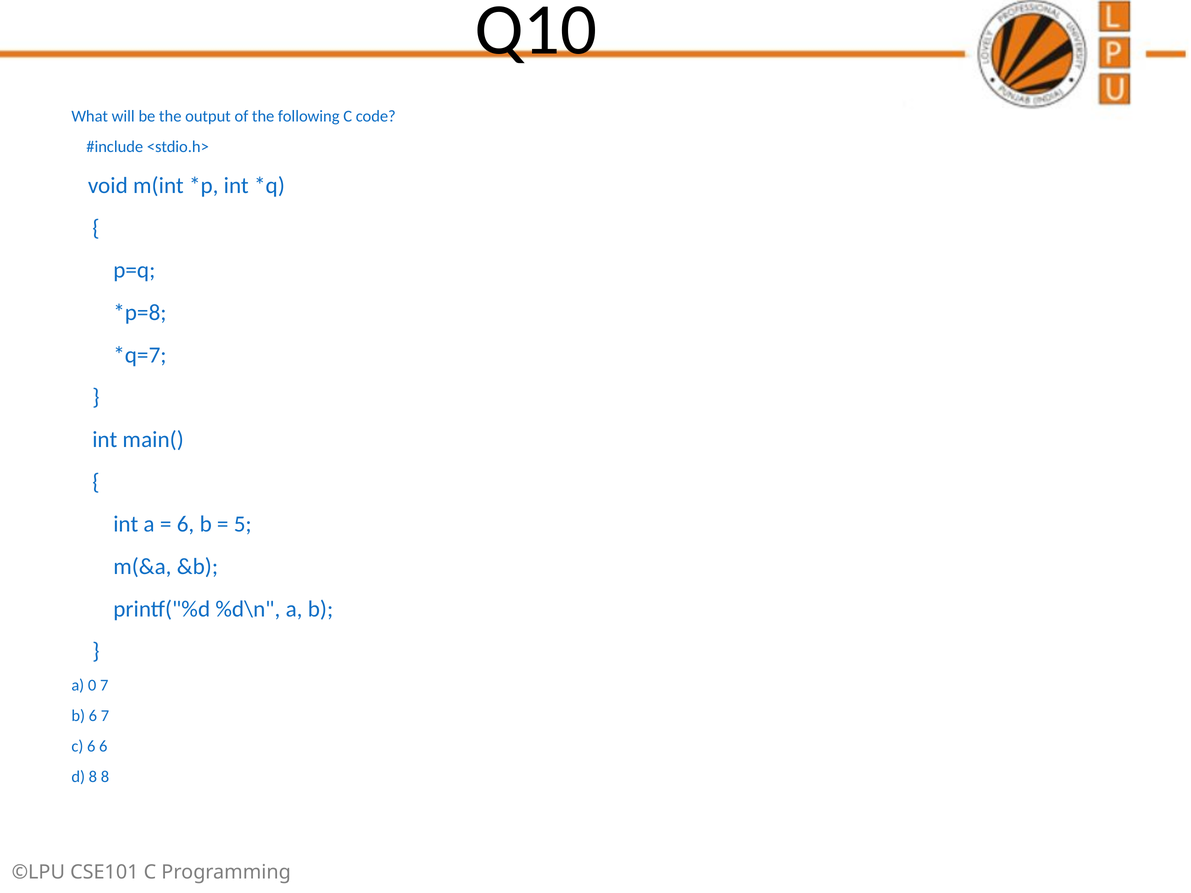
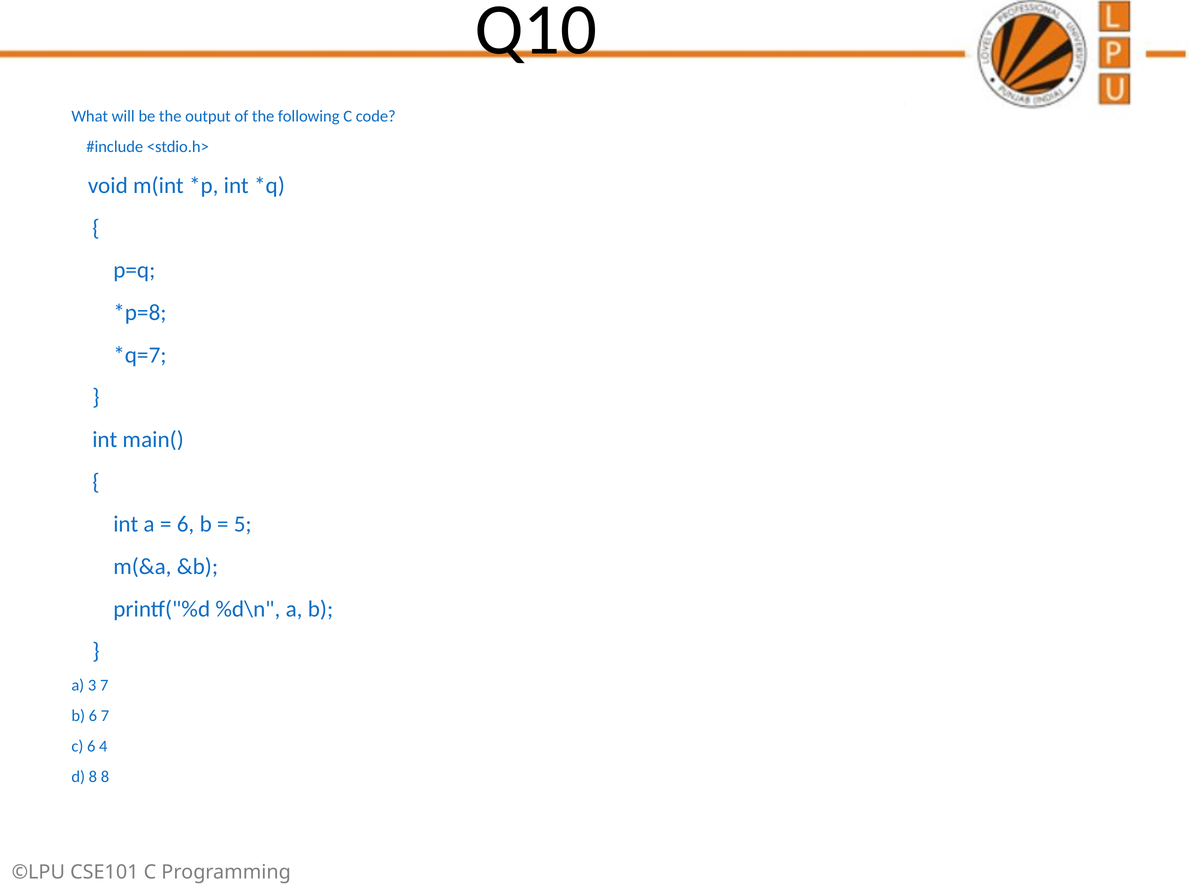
0: 0 -> 3 (92, 685)
6 6: 6 -> 4 (103, 746)
